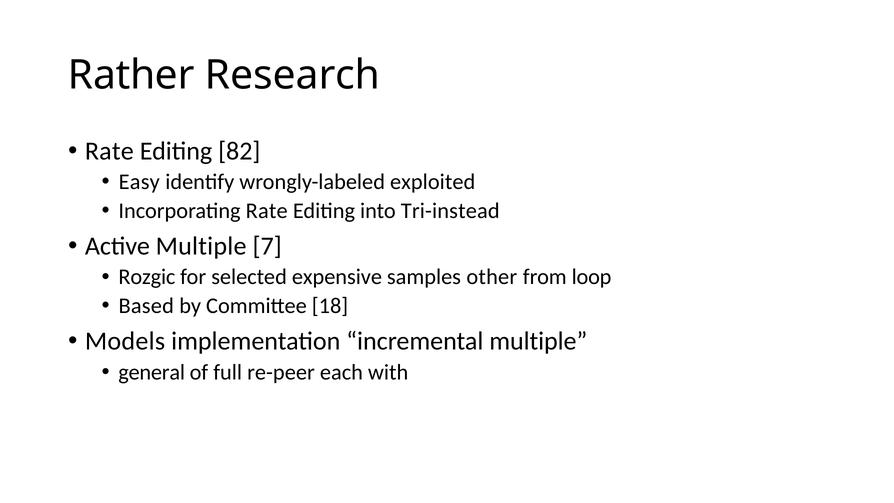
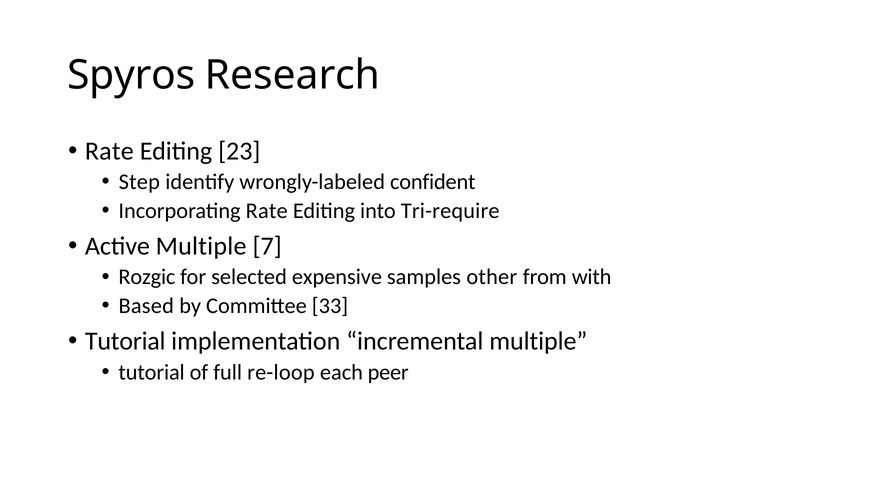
Rather: Rather -> Spyros (131, 75)
82: 82 -> 23 (239, 151)
Easy: Easy -> Step (139, 182)
exploited: exploited -> confident (433, 182)
Tri-instead: Tri-instead -> Tri-require (450, 211)
loop: loop -> with (592, 277)
18: 18 -> 33 (330, 306)
Models: Models -> Tutorial (125, 341)
general: general -> tutorial (152, 372)
re-peer: re-peer -> re-loop (281, 372)
with: with -> peer (388, 372)
